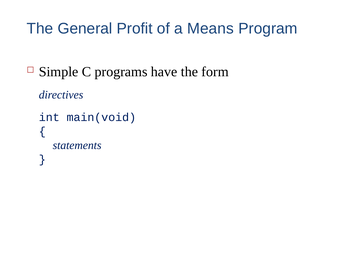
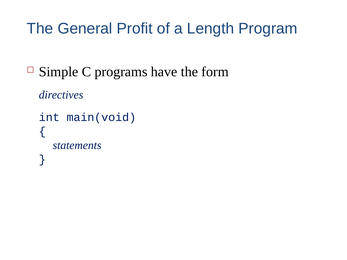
Means: Means -> Length (211, 29)
